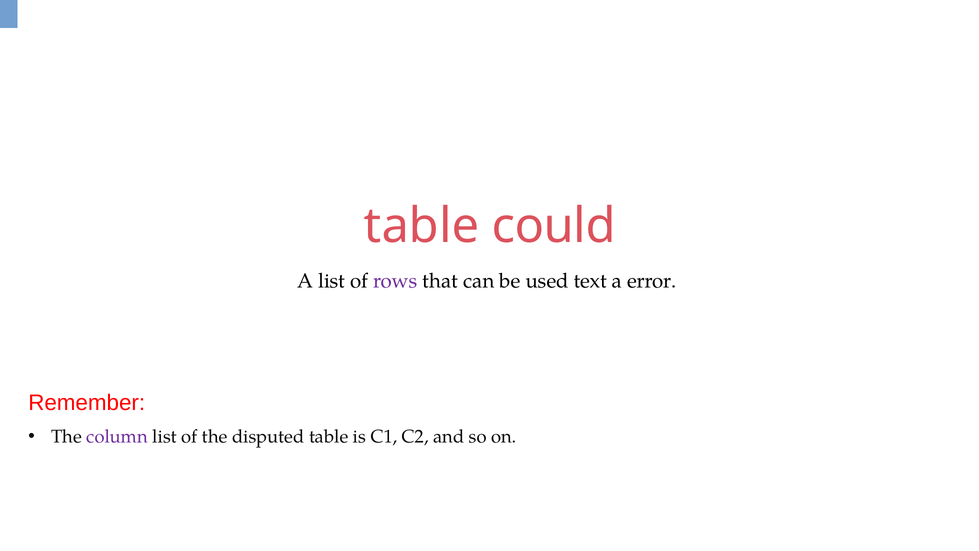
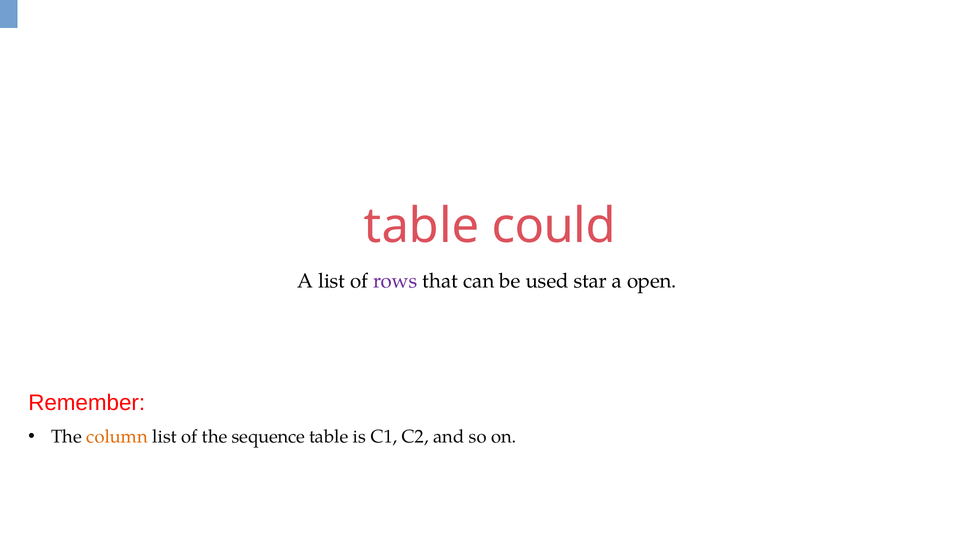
text: text -> star (590, 281)
error: error -> open (652, 281)
column colour: purple -> orange (117, 437)
disputed: disputed -> sequence (268, 437)
